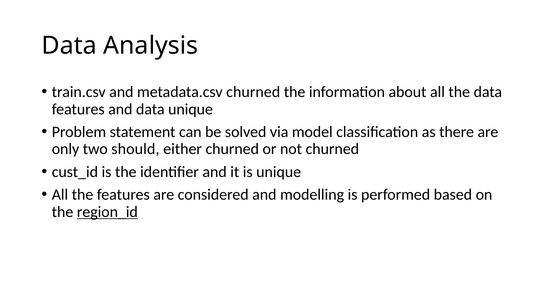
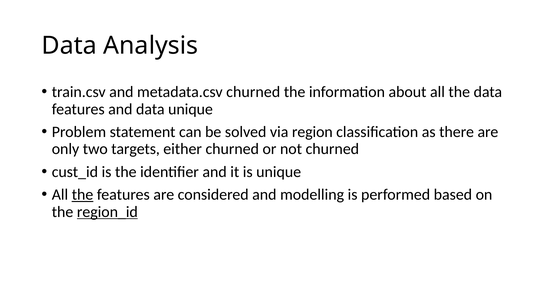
model: model -> region (312, 132)
should: should -> targets (136, 149)
the underline: none -> present (83, 195)
